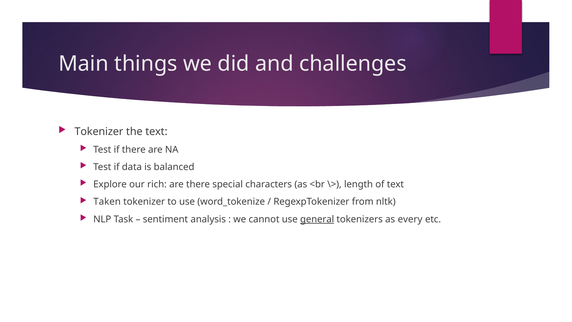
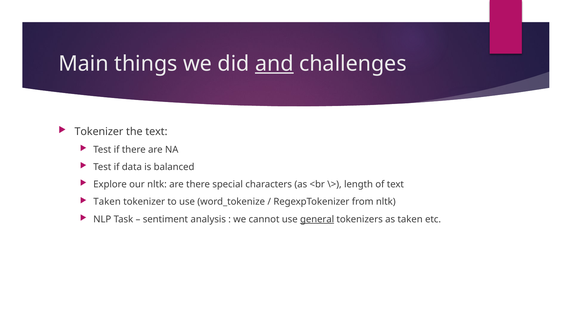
and underline: none -> present (274, 64)
our rich: rich -> nltk (157, 184)
as every: every -> taken (410, 219)
